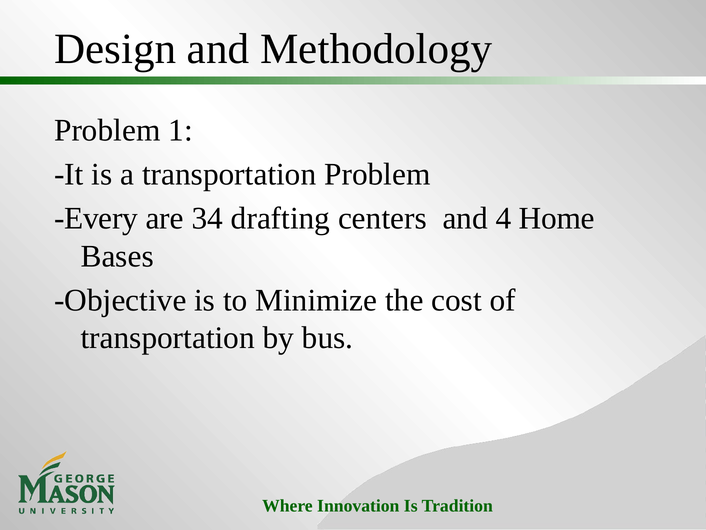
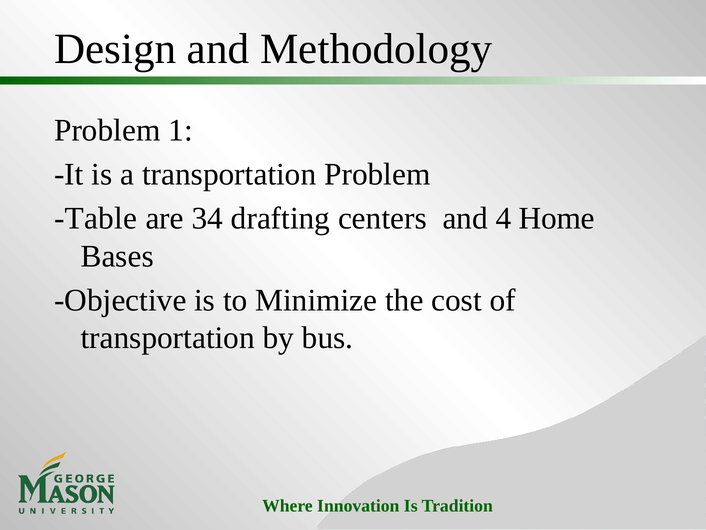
Every: Every -> Table (96, 218)
